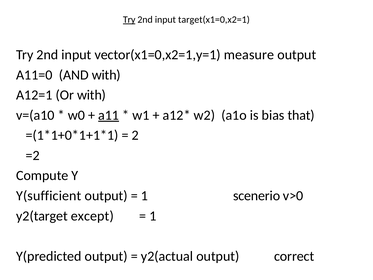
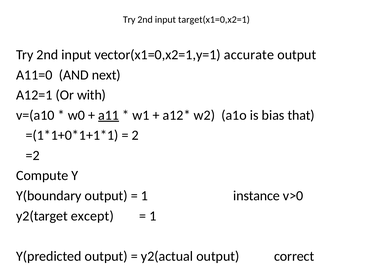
Try underline: present -> none (129, 20)
measure: measure -> accurate (249, 55)
AND with: with -> next (106, 75)
Y(sufficient: Y(sufficient -> Y(boundary (49, 196)
scenerio: scenerio -> instance (257, 196)
